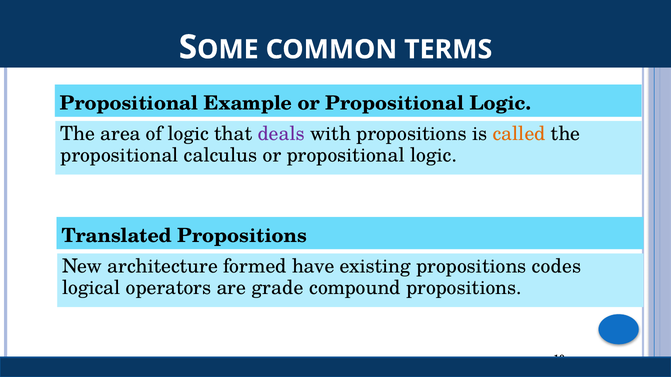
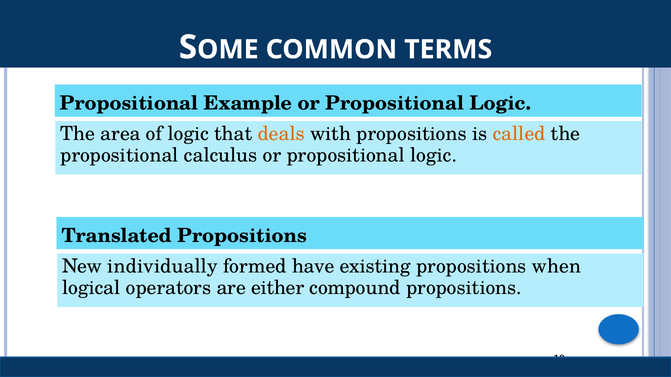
deals colour: purple -> orange (281, 134)
architecture: architecture -> individually (163, 267)
codes: codes -> when (557, 267)
grade: grade -> either (278, 288)
